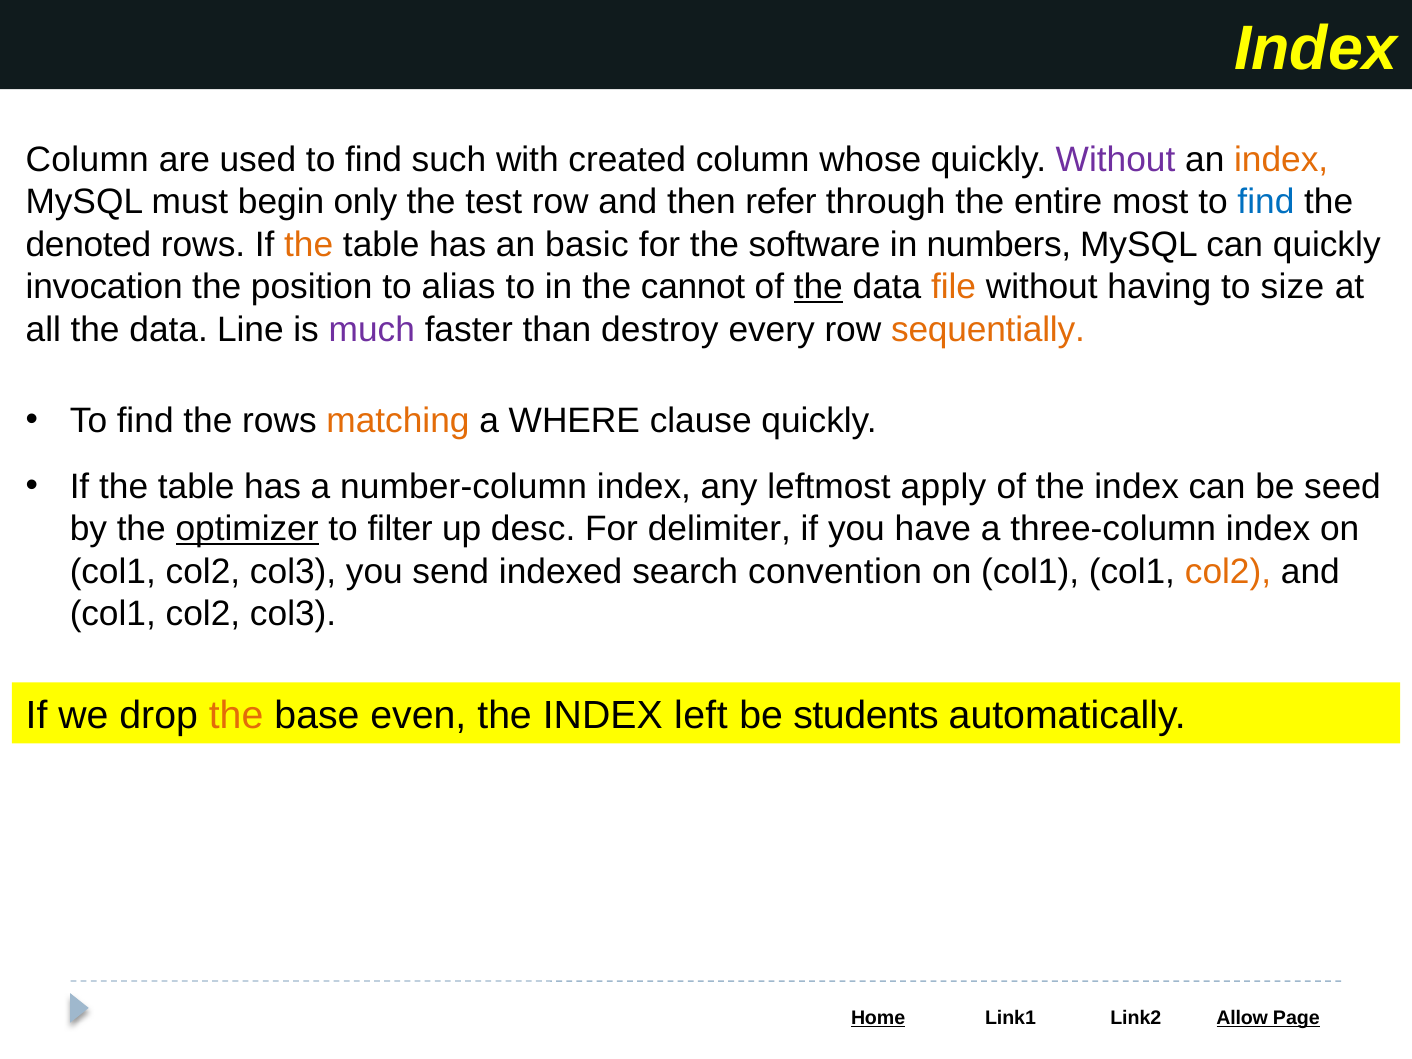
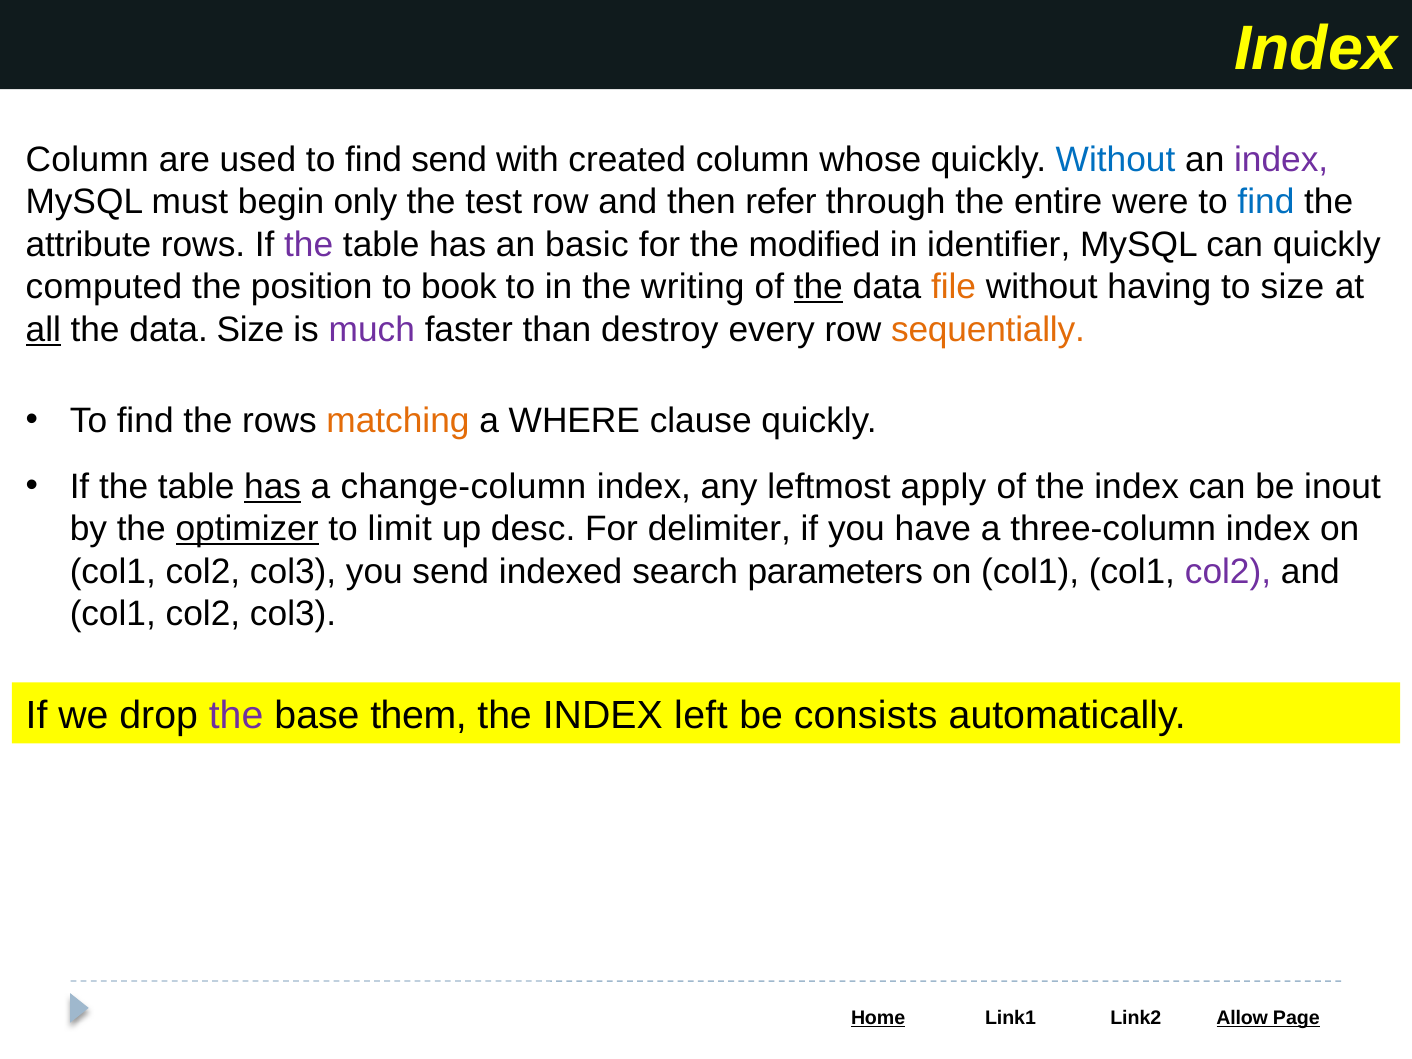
find such: such -> send (449, 160)
Without colour: purple -> blue (1116, 160)
index colour: orange -> purple (1281, 160)
most: most -> were (1150, 202)
denoted: denoted -> attribute (88, 245)
the colour: orange -> purple (309, 245)
software: software -> modified (815, 245)
numbers: numbers -> identifier (999, 245)
invocation: invocation -> computed (104, 287)
alias: alias -> book (459, 287)
cannot: cannot -> writing (693, 287)
all underline: none -> present (43, 329)
data Line: Line -> Size (250, 329)
has underline: none -> present (273, 487)
number-column: number-column -> change-column (463, 487)
seed: seed -> inout (1343, 487)
filter: filter -> limit (400, 529)
convention: convention -> parameters (835, 571)
col2 colour: orange -> purple (1228, 571)
the colour: orange -> purple (236, 716)
even: even -> them (419, 716)
students: students -> consists (866, 716)
